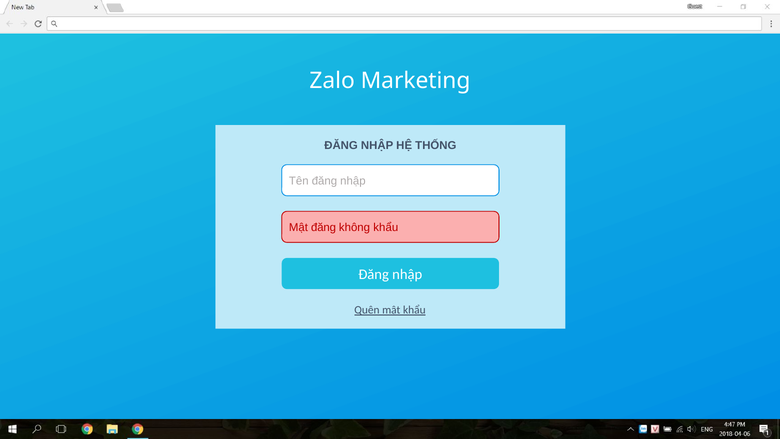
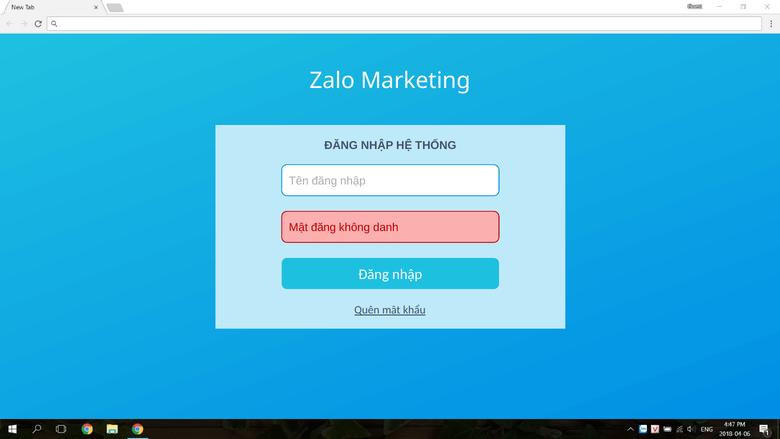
không khẩu: khẩu -> danh (386, 228)
